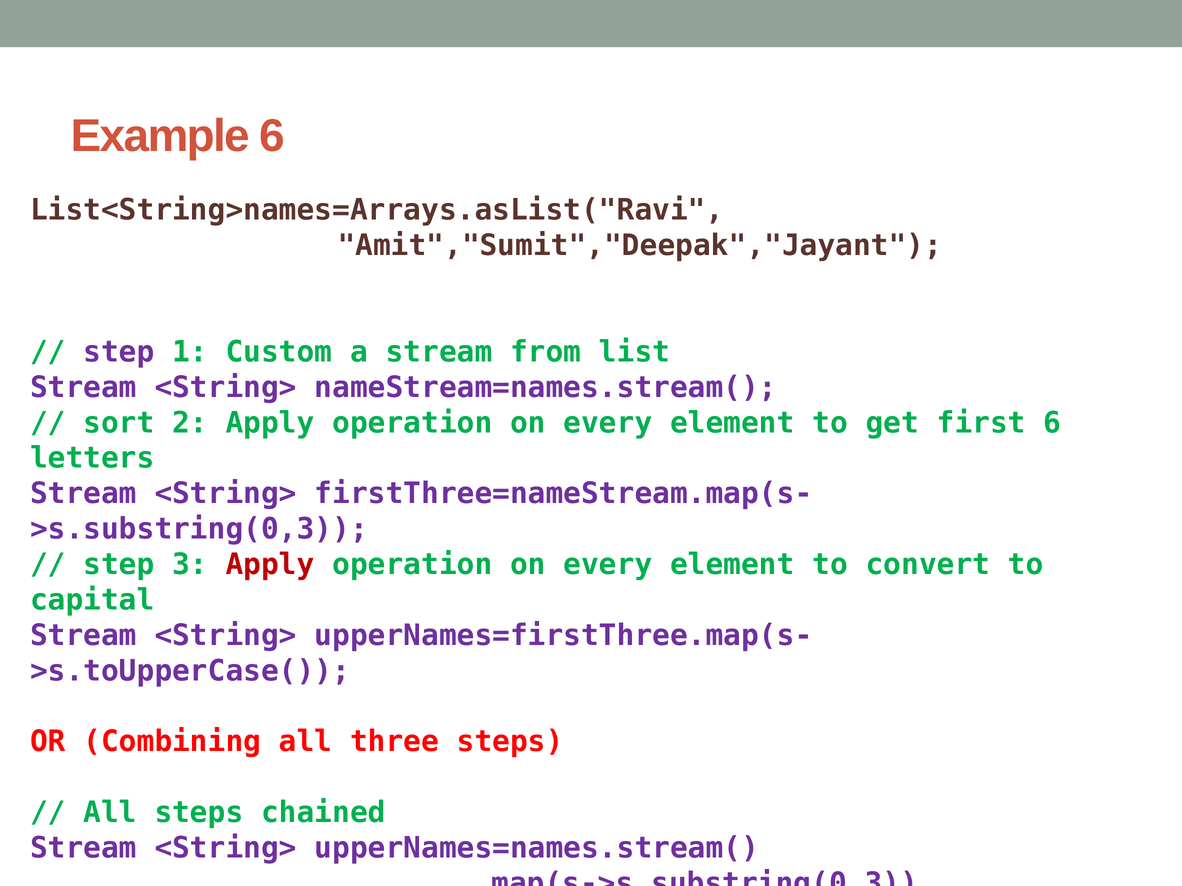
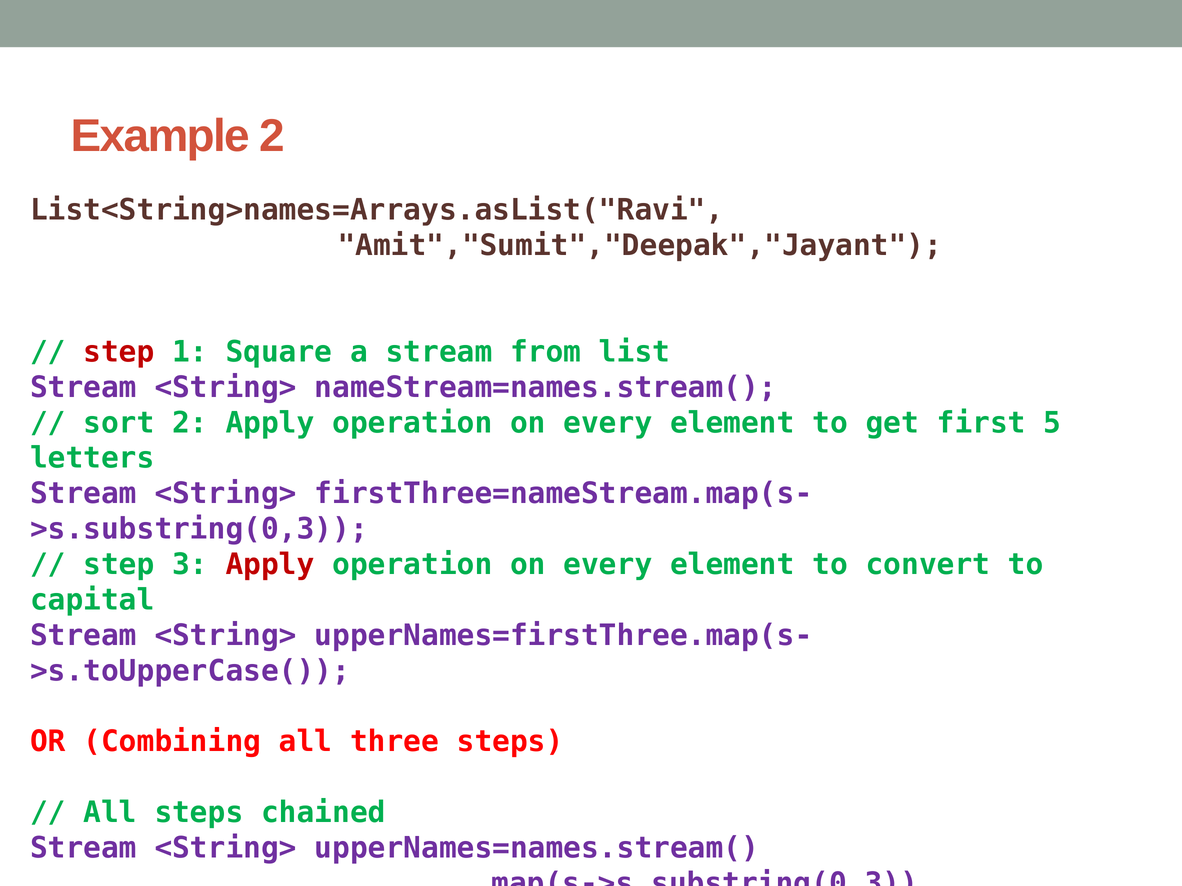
Example 6: 6 -> 2 (272, 136)
step colour: purple -> red (119, 352)
Custom: Custom -> Square (279, 352)
first 6: 6 -> 5 (1052, 423)
